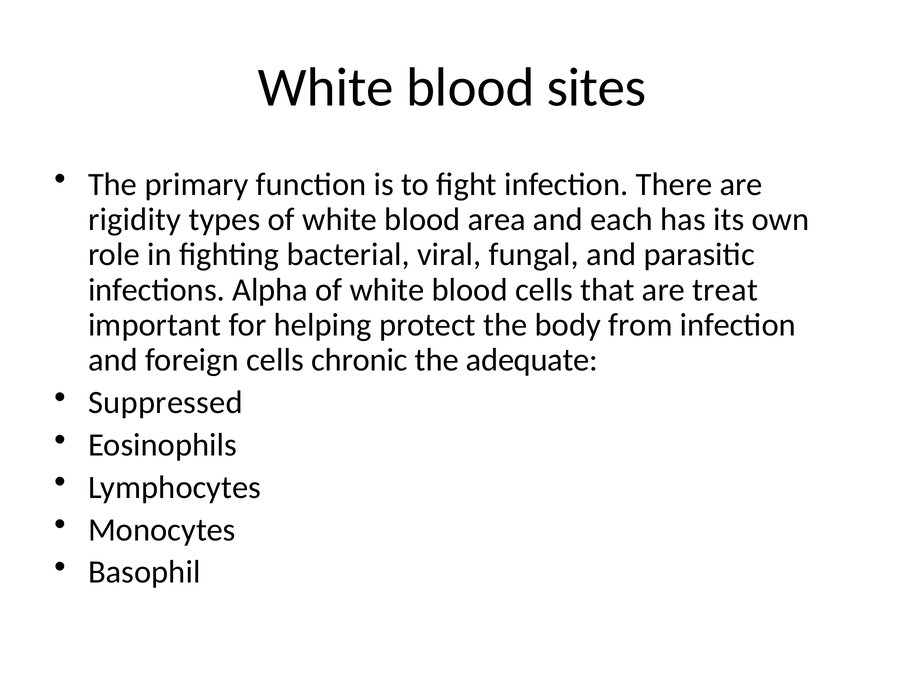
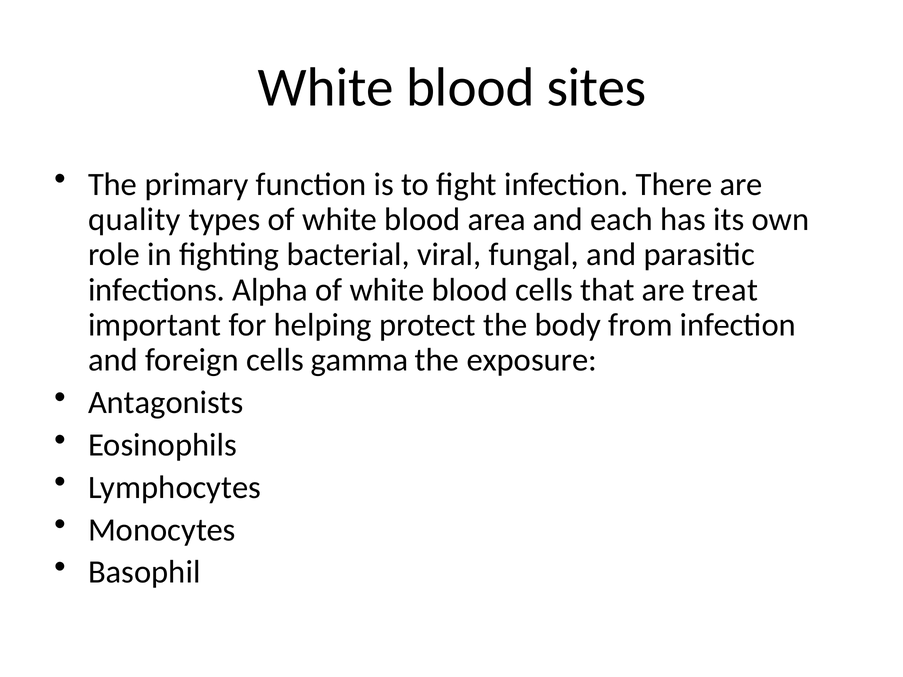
rigidity: rigidity -> quality (134, 220)
chronic: chronic -> gamma (360, 360)
adequate: adequate -> exposure (532, 360)
Suppressed: Suppressed -> Antagonists (166, 403)
